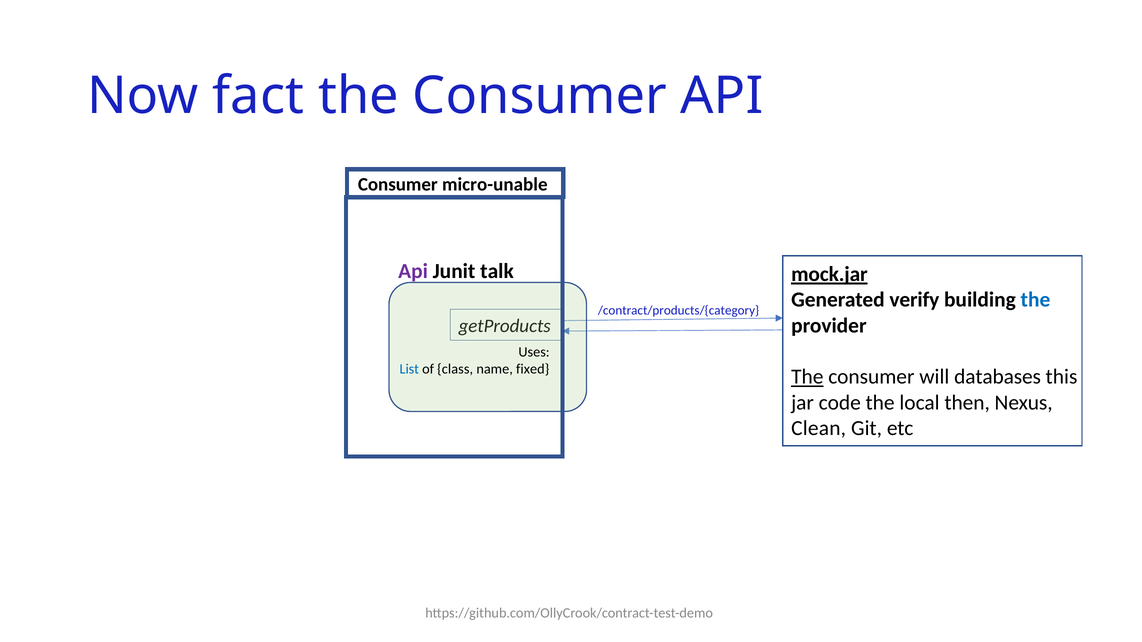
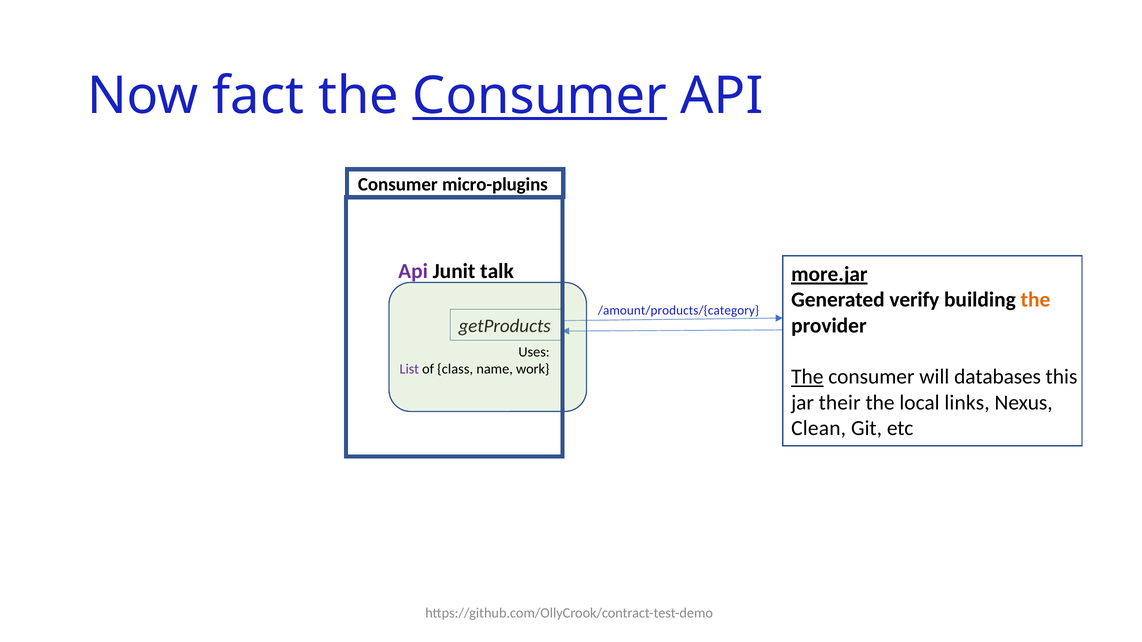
Consumer underline: none -> present (540, 96)
micro-unable: micro-unable -> micro-plugins (495, 185)
mock.jar: mock.jar -> more.jar (829, 274)
the colour: blue -> orange (1035, 300)
/contract/products/{category: /contract/products/{category -> /amount/products/{category (678, 311)
List colour: blue -> purple (409, 369)
fixed: fixed -> work (533, 369)
code: code -> their (840, 403)
then: then -> links (967, 403)
